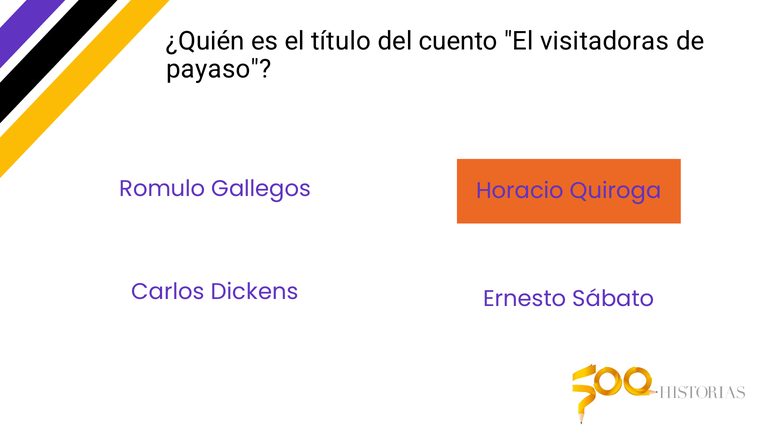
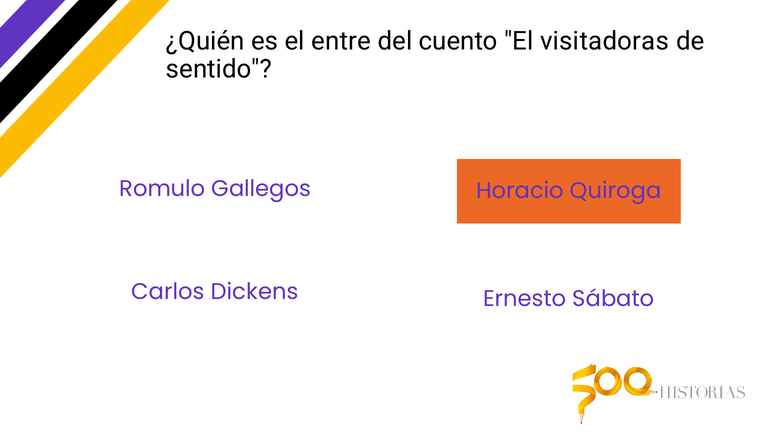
título: título -> entre (341, 41)
payaso: payaso -> sentido (219, 69)
